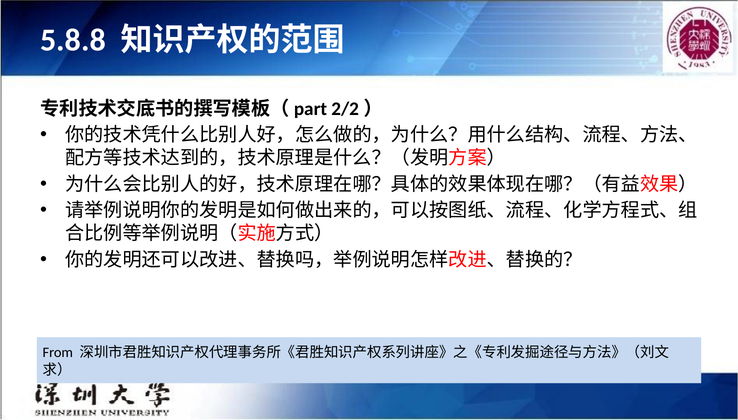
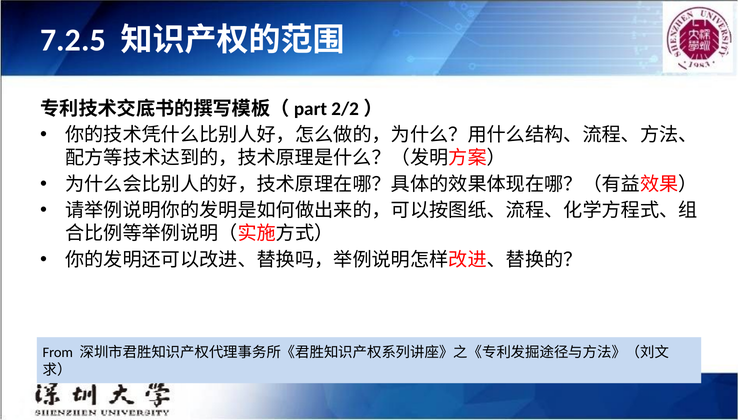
5.8.8: 5.8.8 -> 7.2.5 (73, 40)
